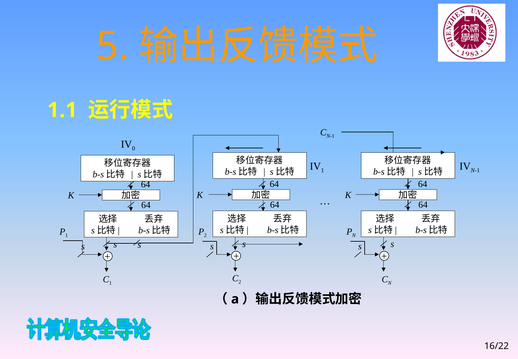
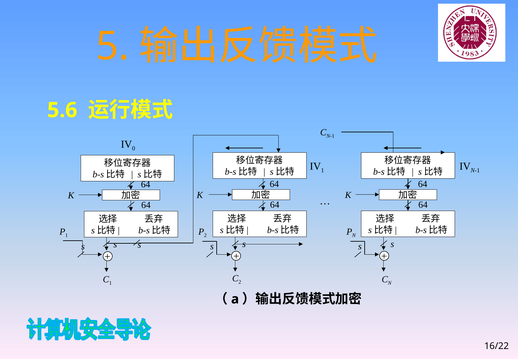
1.1: 1.1 -> 5.6 (62, 110)
